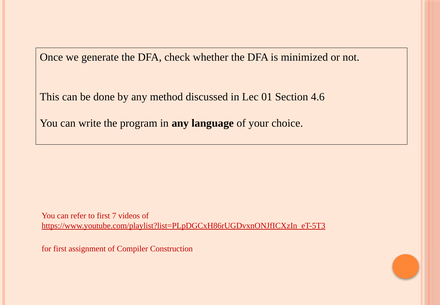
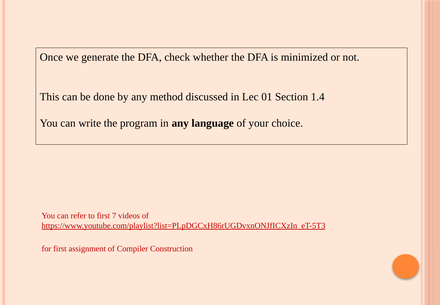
4.6: 4.6 -> 1.4 (318, 97)
